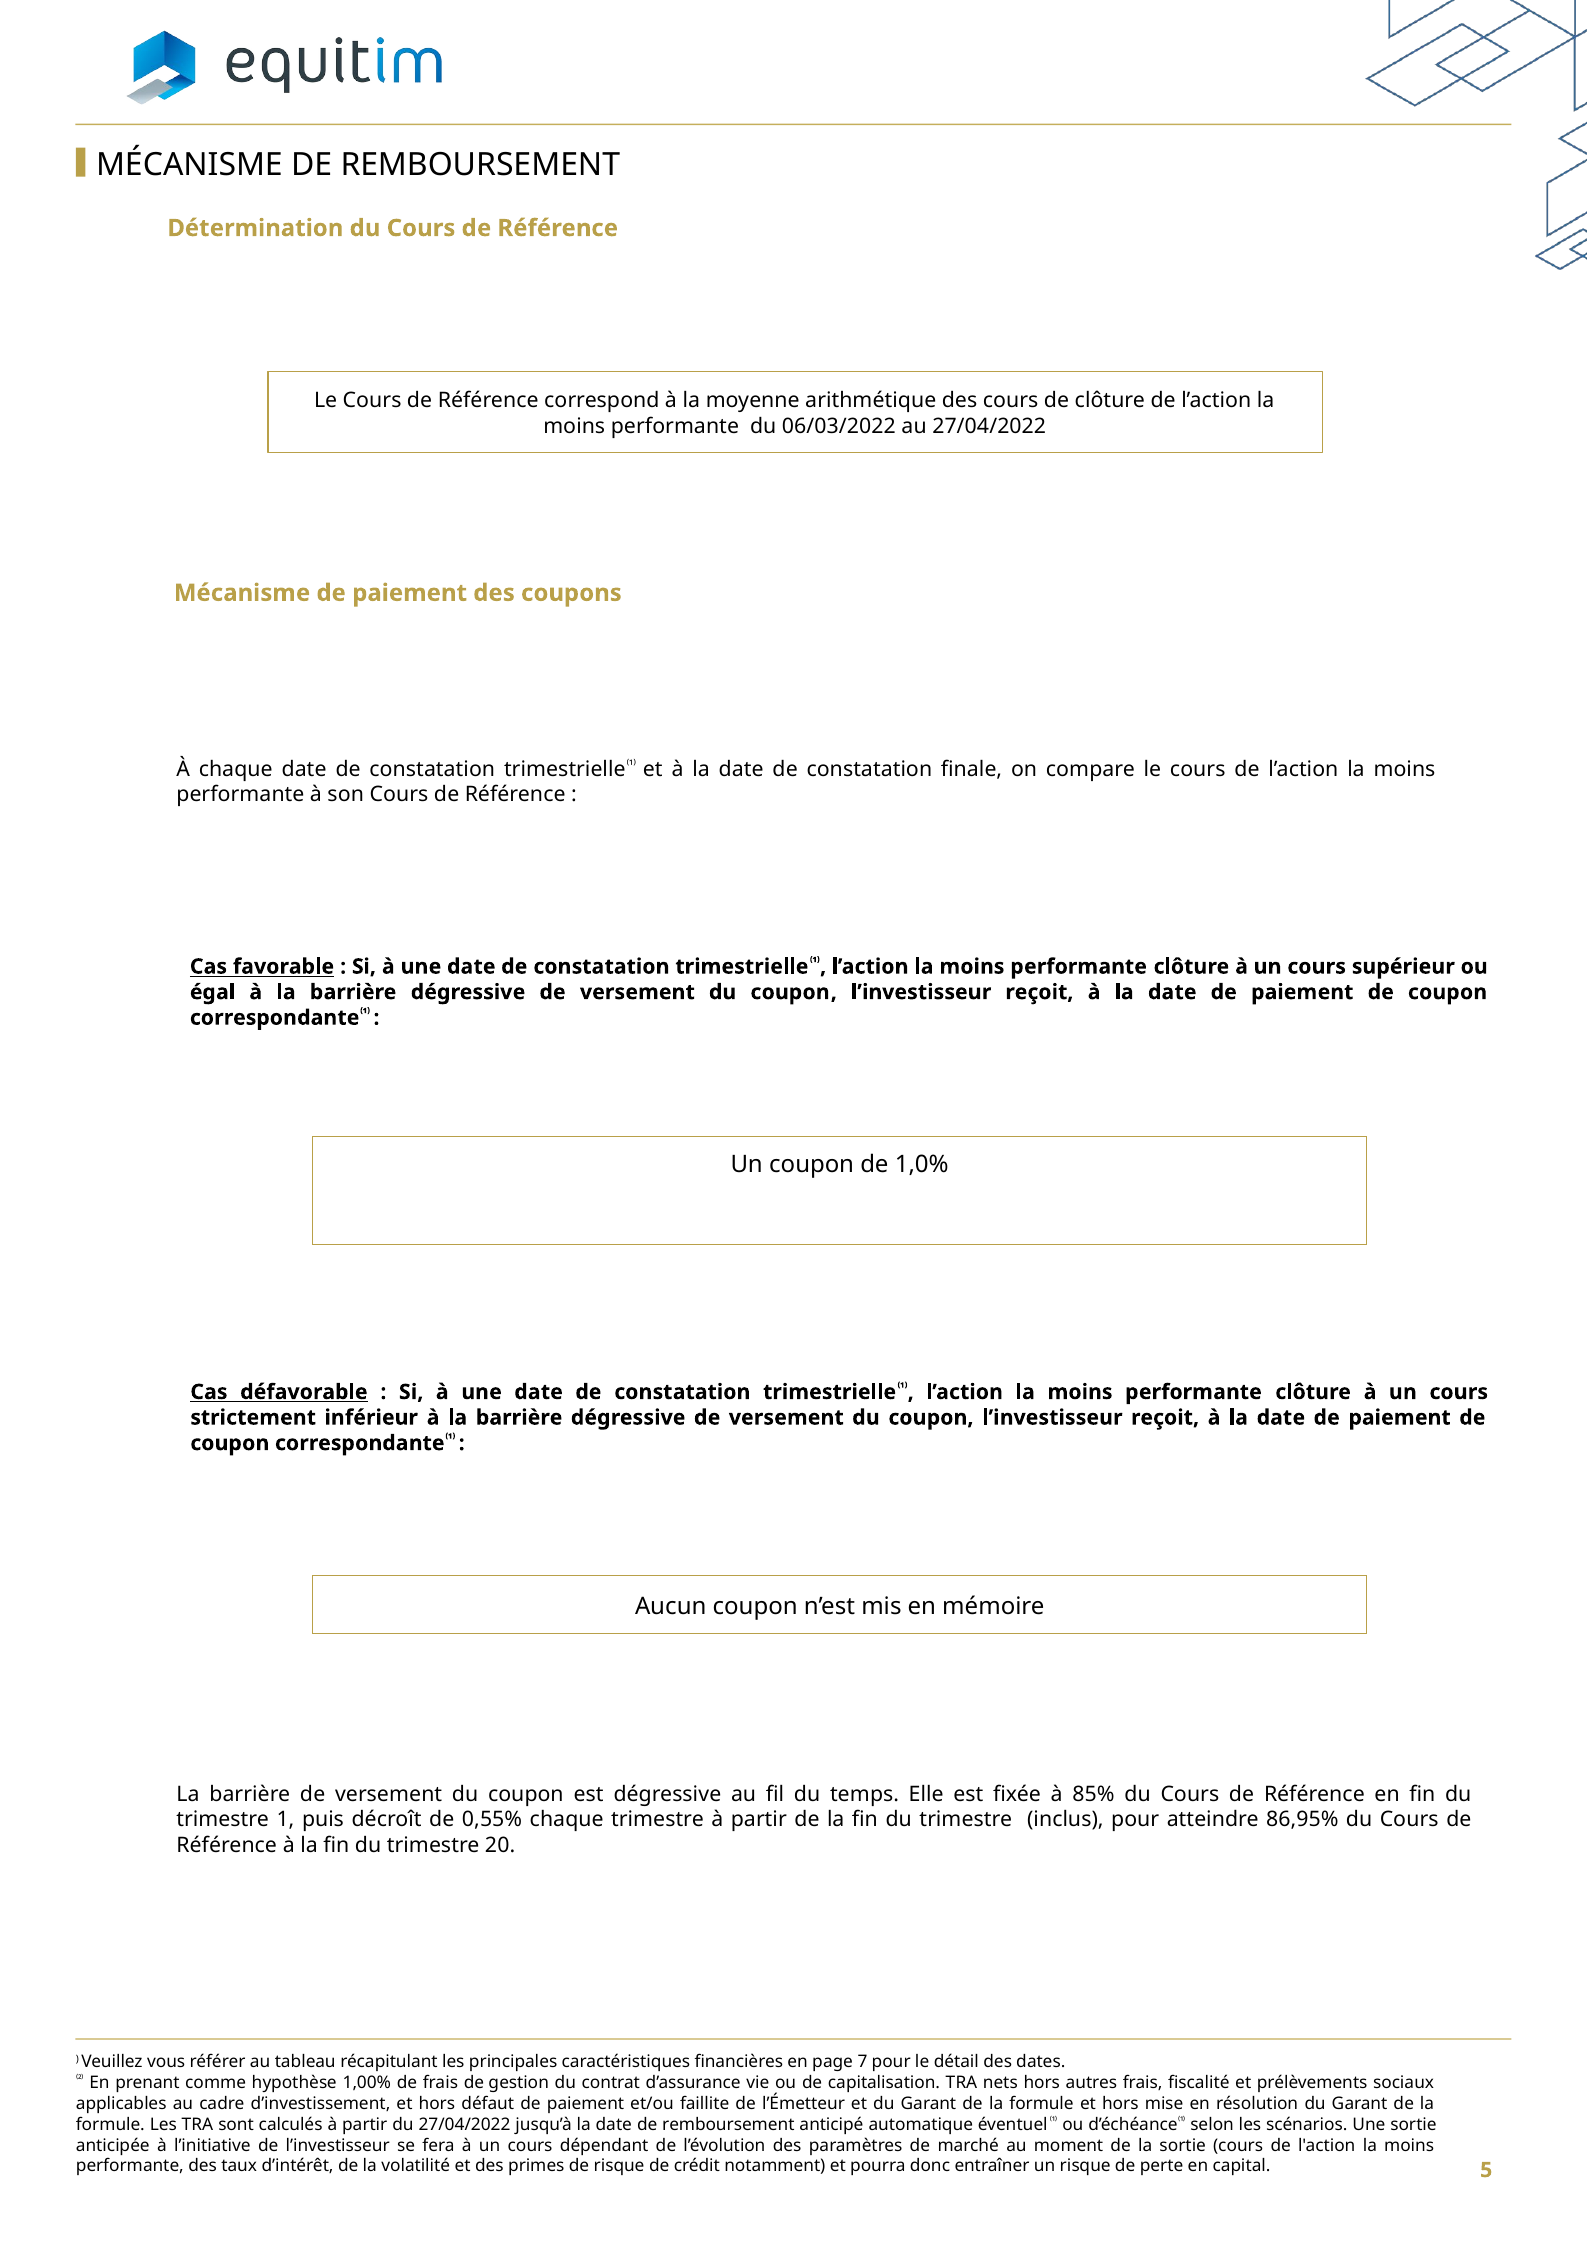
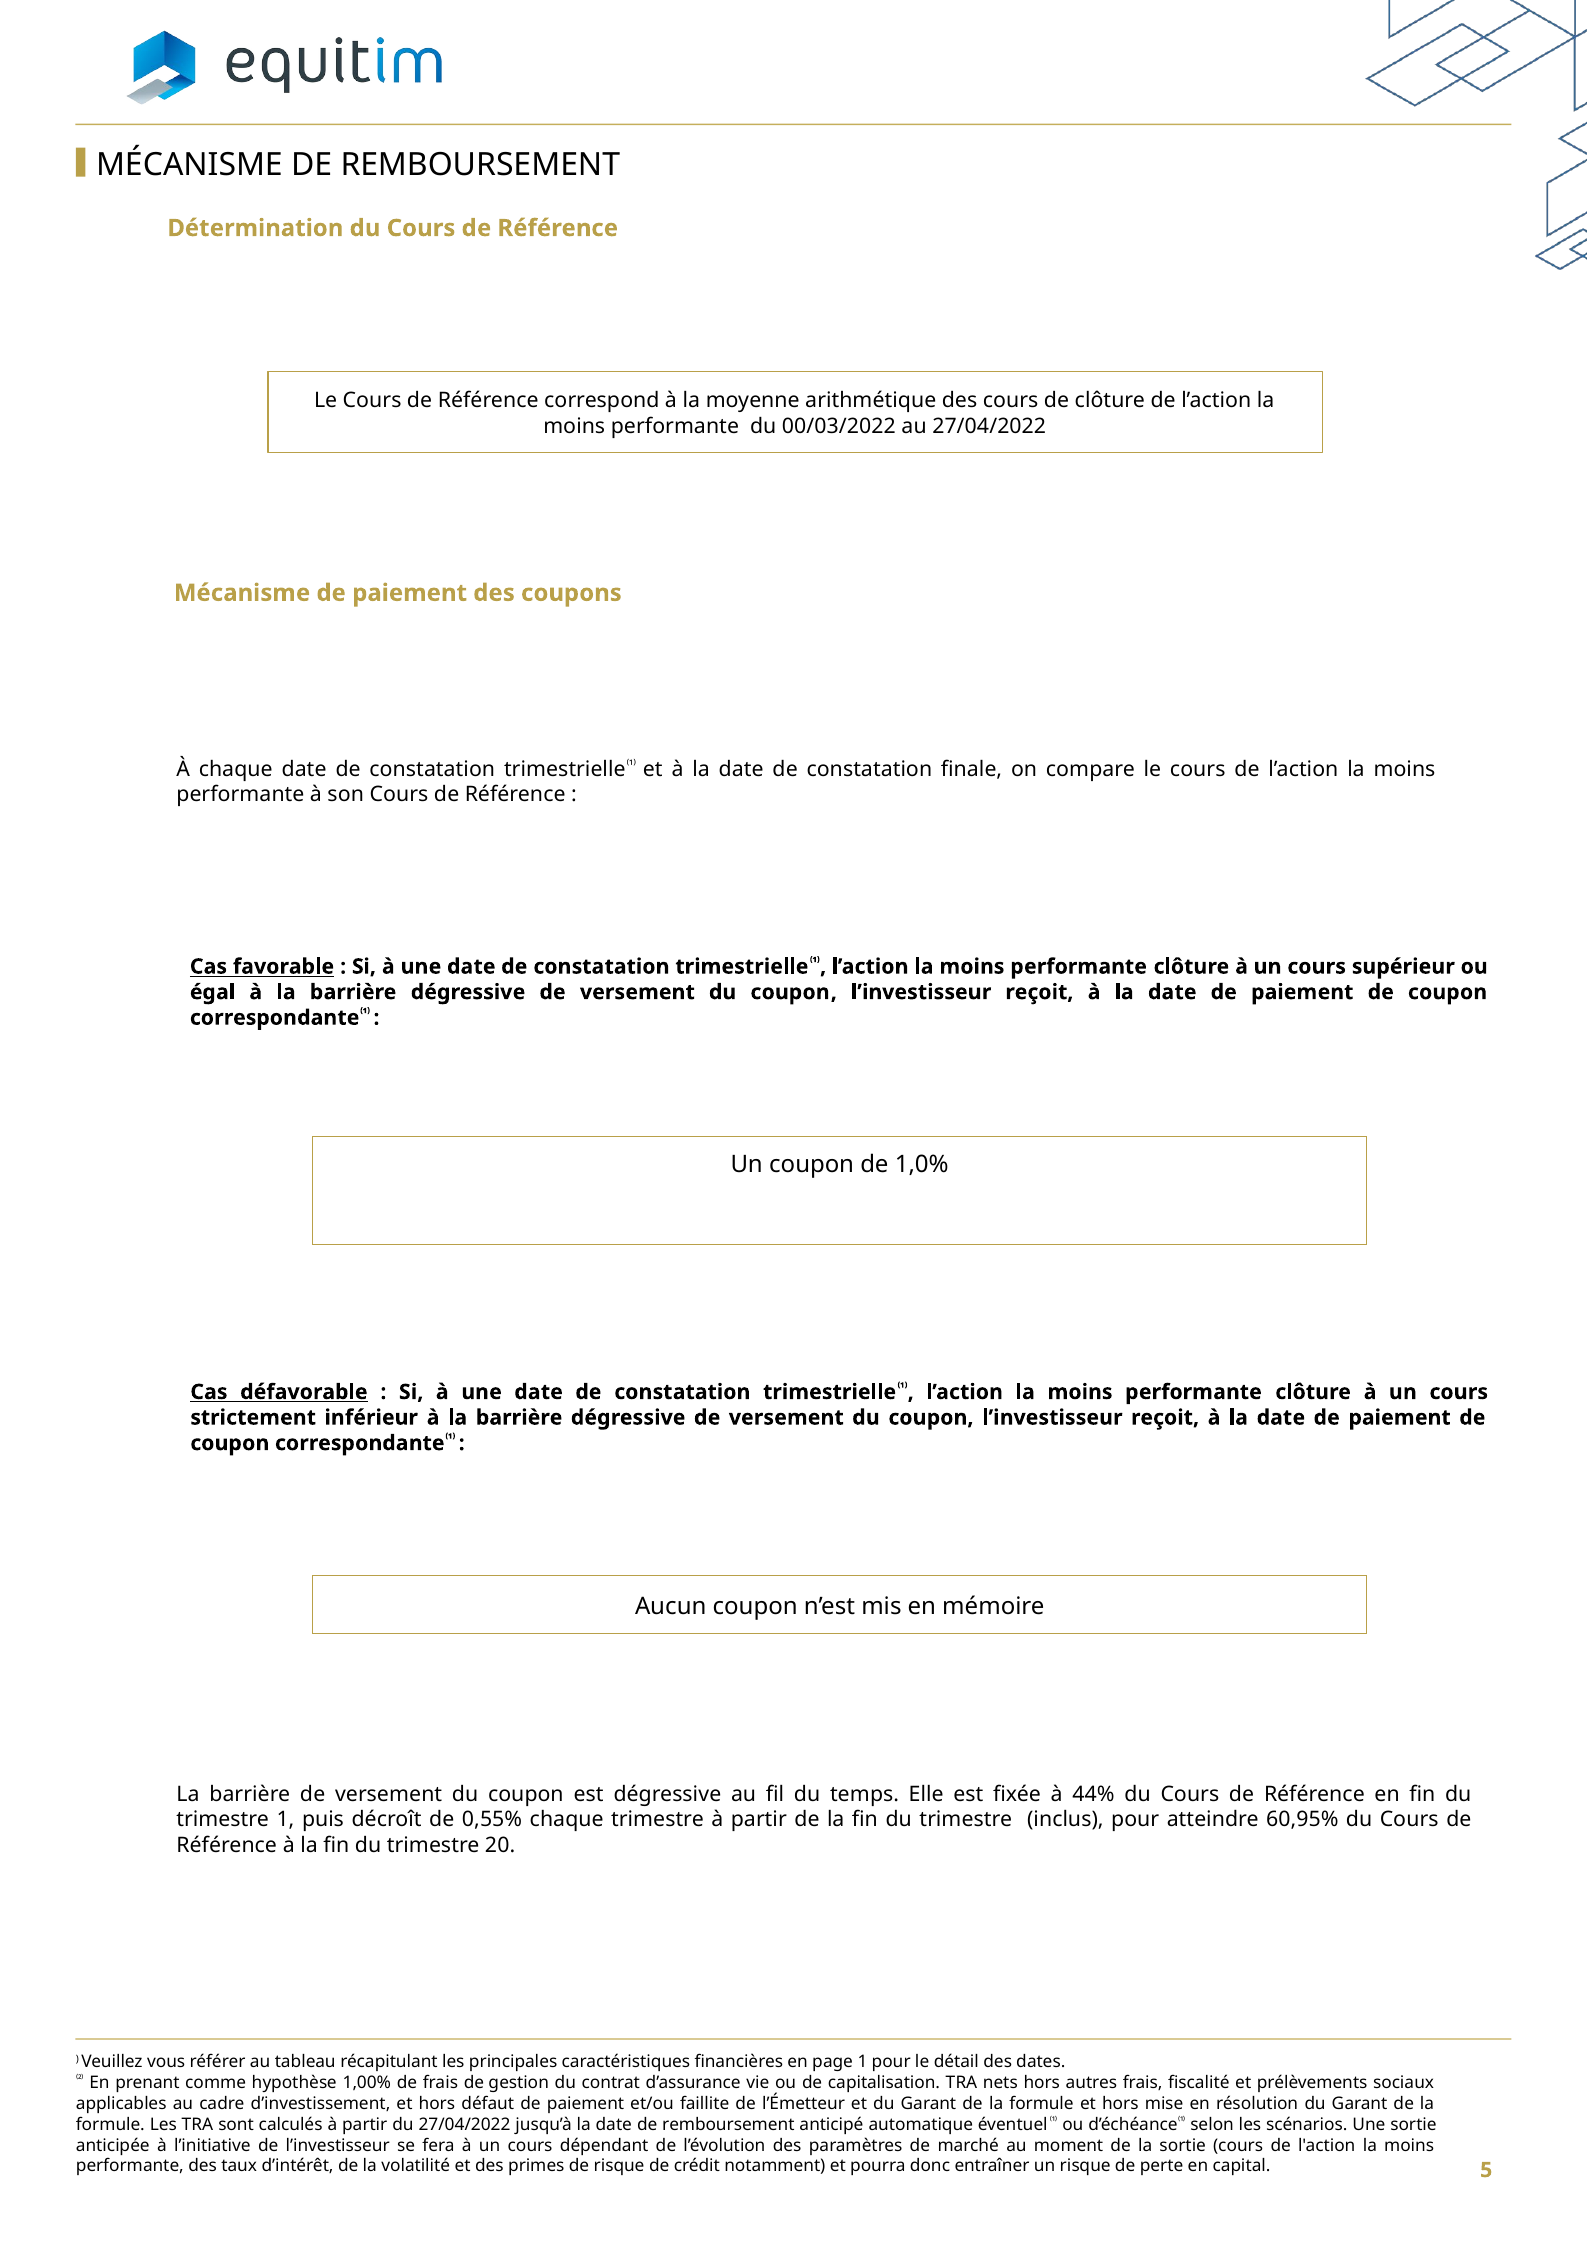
06/03/2022: 06/03/2022 -> 00/03/2022 (839, 426)
85%: 85% -> 44% (1093, 1794)
86,95%: 86,95% -> 60,95% (1302, 1819)
page 7: 7 -> 1 (862, 2062)
